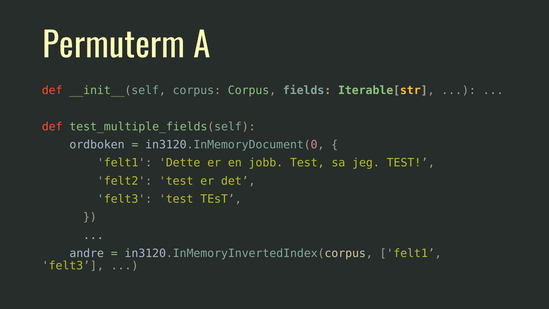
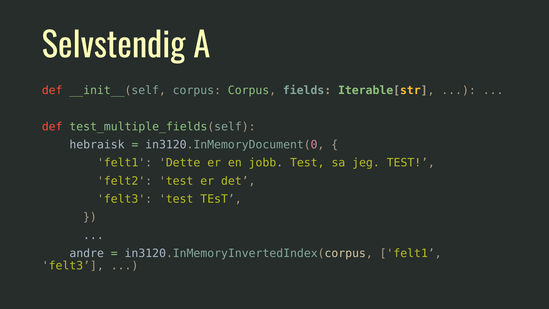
Permuterm: Permuterm -> Selvstendig (114, 46)
ordboken: ordboken -> hebraisk (97, 145)
